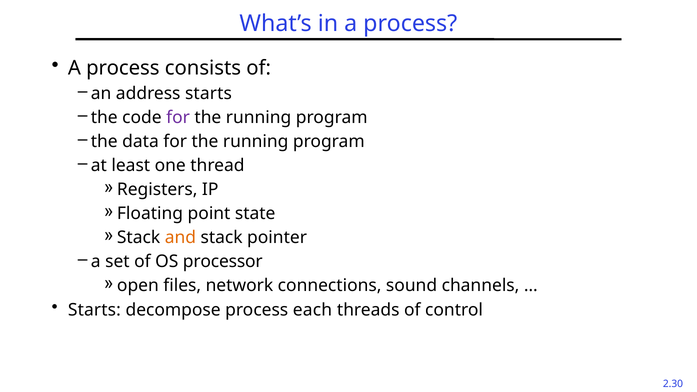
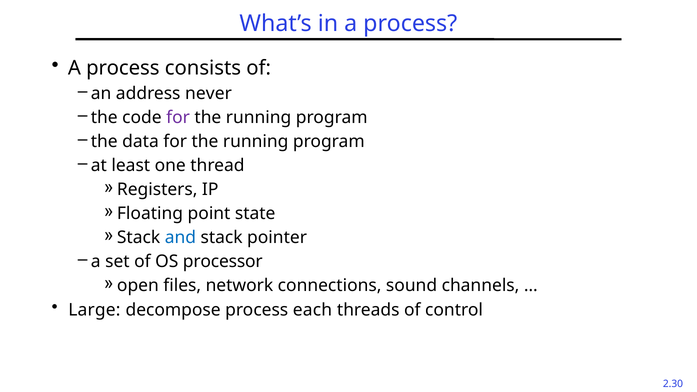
address starts: starts -> never (208, 93)
and colour: orange -> blue (180, 238)
Starts: Starts -> Large (94, 310)
